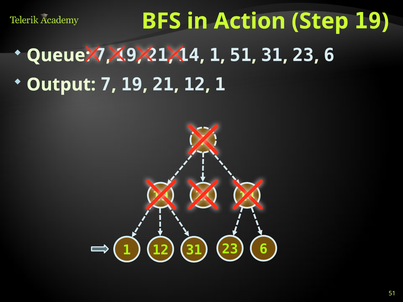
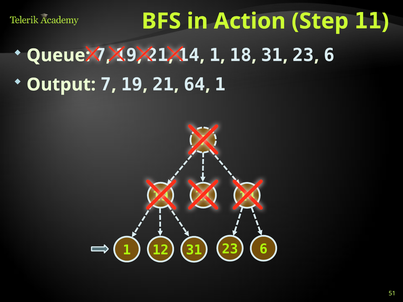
Step 19: 19 -> 11 (368, 21)
51: 51 -> 18 (241, 55)
12: 12 -> 64 (194, 85)
